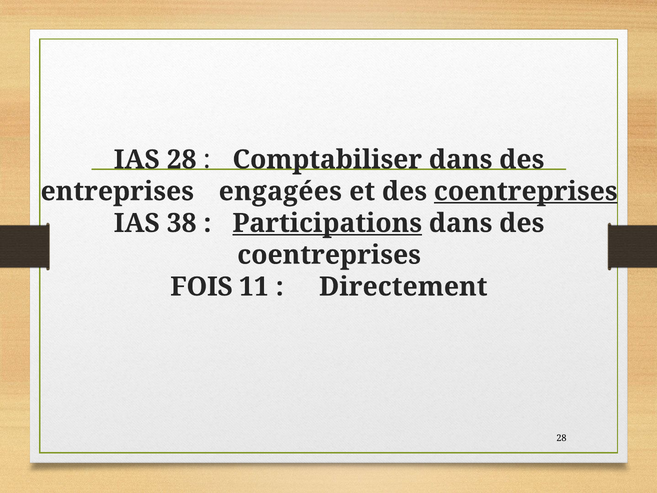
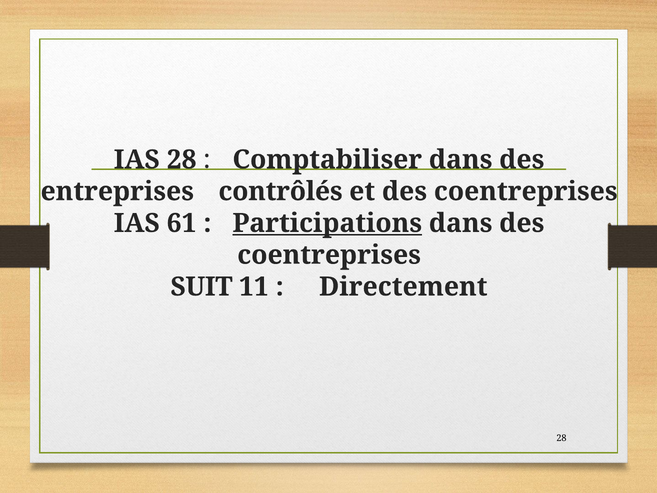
engagées: engagées -> contrôlés (281, 191)
coentreprises underline: present -> none (526, 191)
38: 38 -> 61 (182, 223)
FOIS: FOIS -> SUIT (202, 287)
